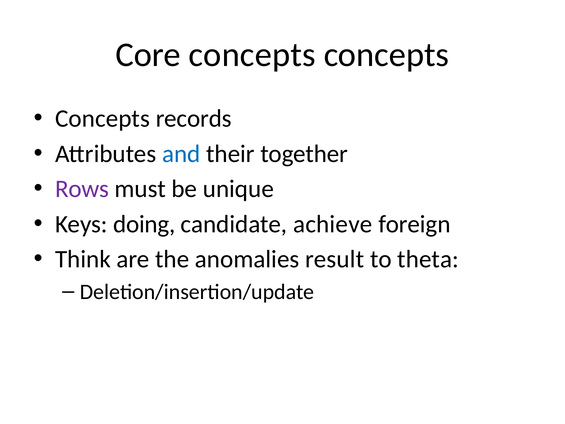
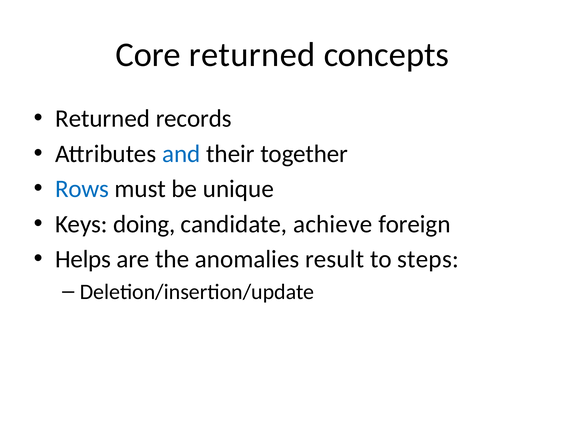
Core concepts: concepts -> returned (252, 55)
Concepts: Concepts -> Returned (103, 119)
Rows colour: purple -> blue (82, 189)
Think: Think -> Helps (83, 259)
theta: theta -> steps (428, 259)
